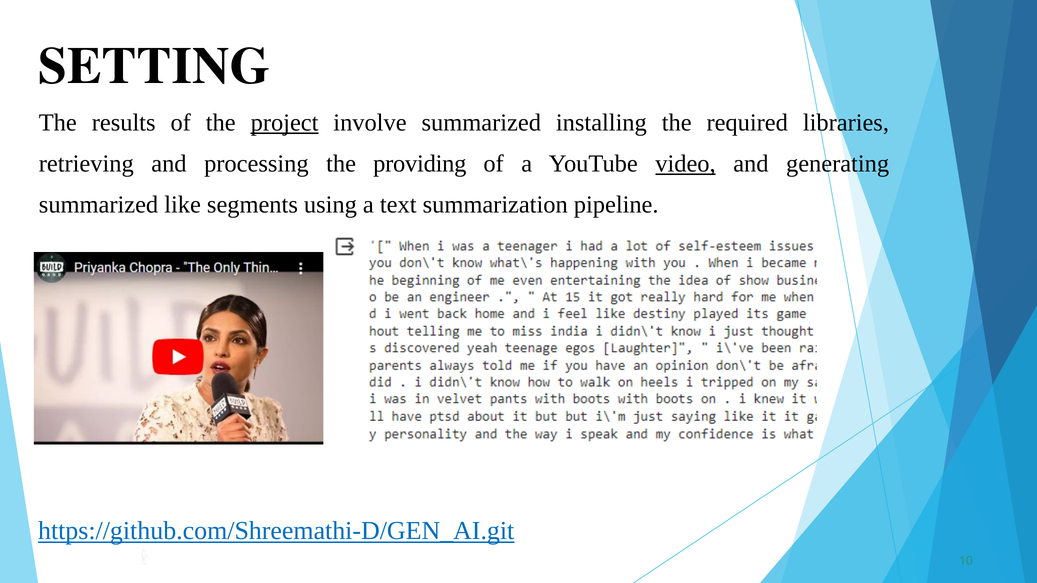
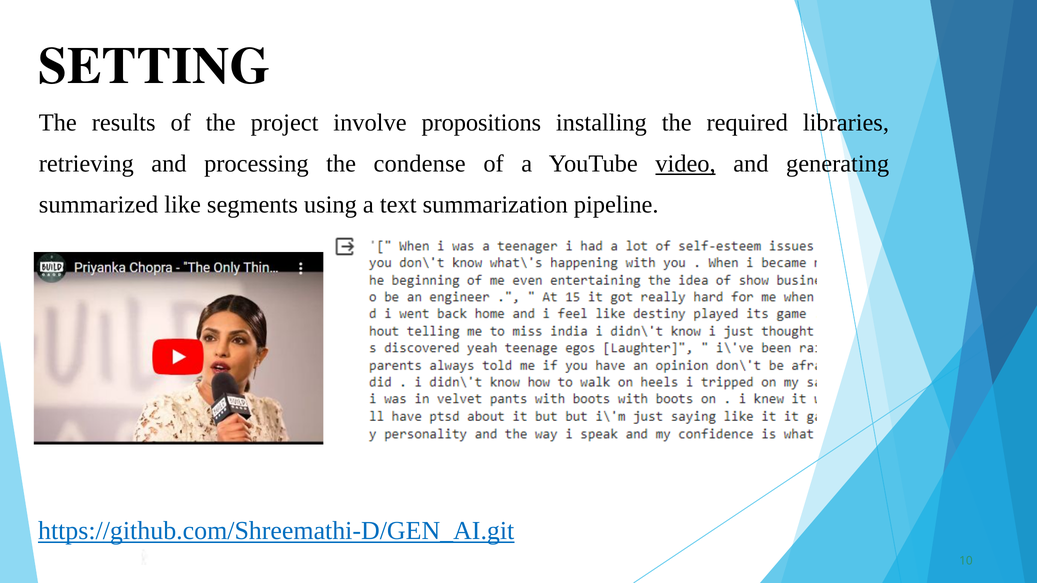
project underline: present -> none (285, 123)
involve summarized: summarized -> propositions (481, 123)
providing: providing -> condense (420, 164)
